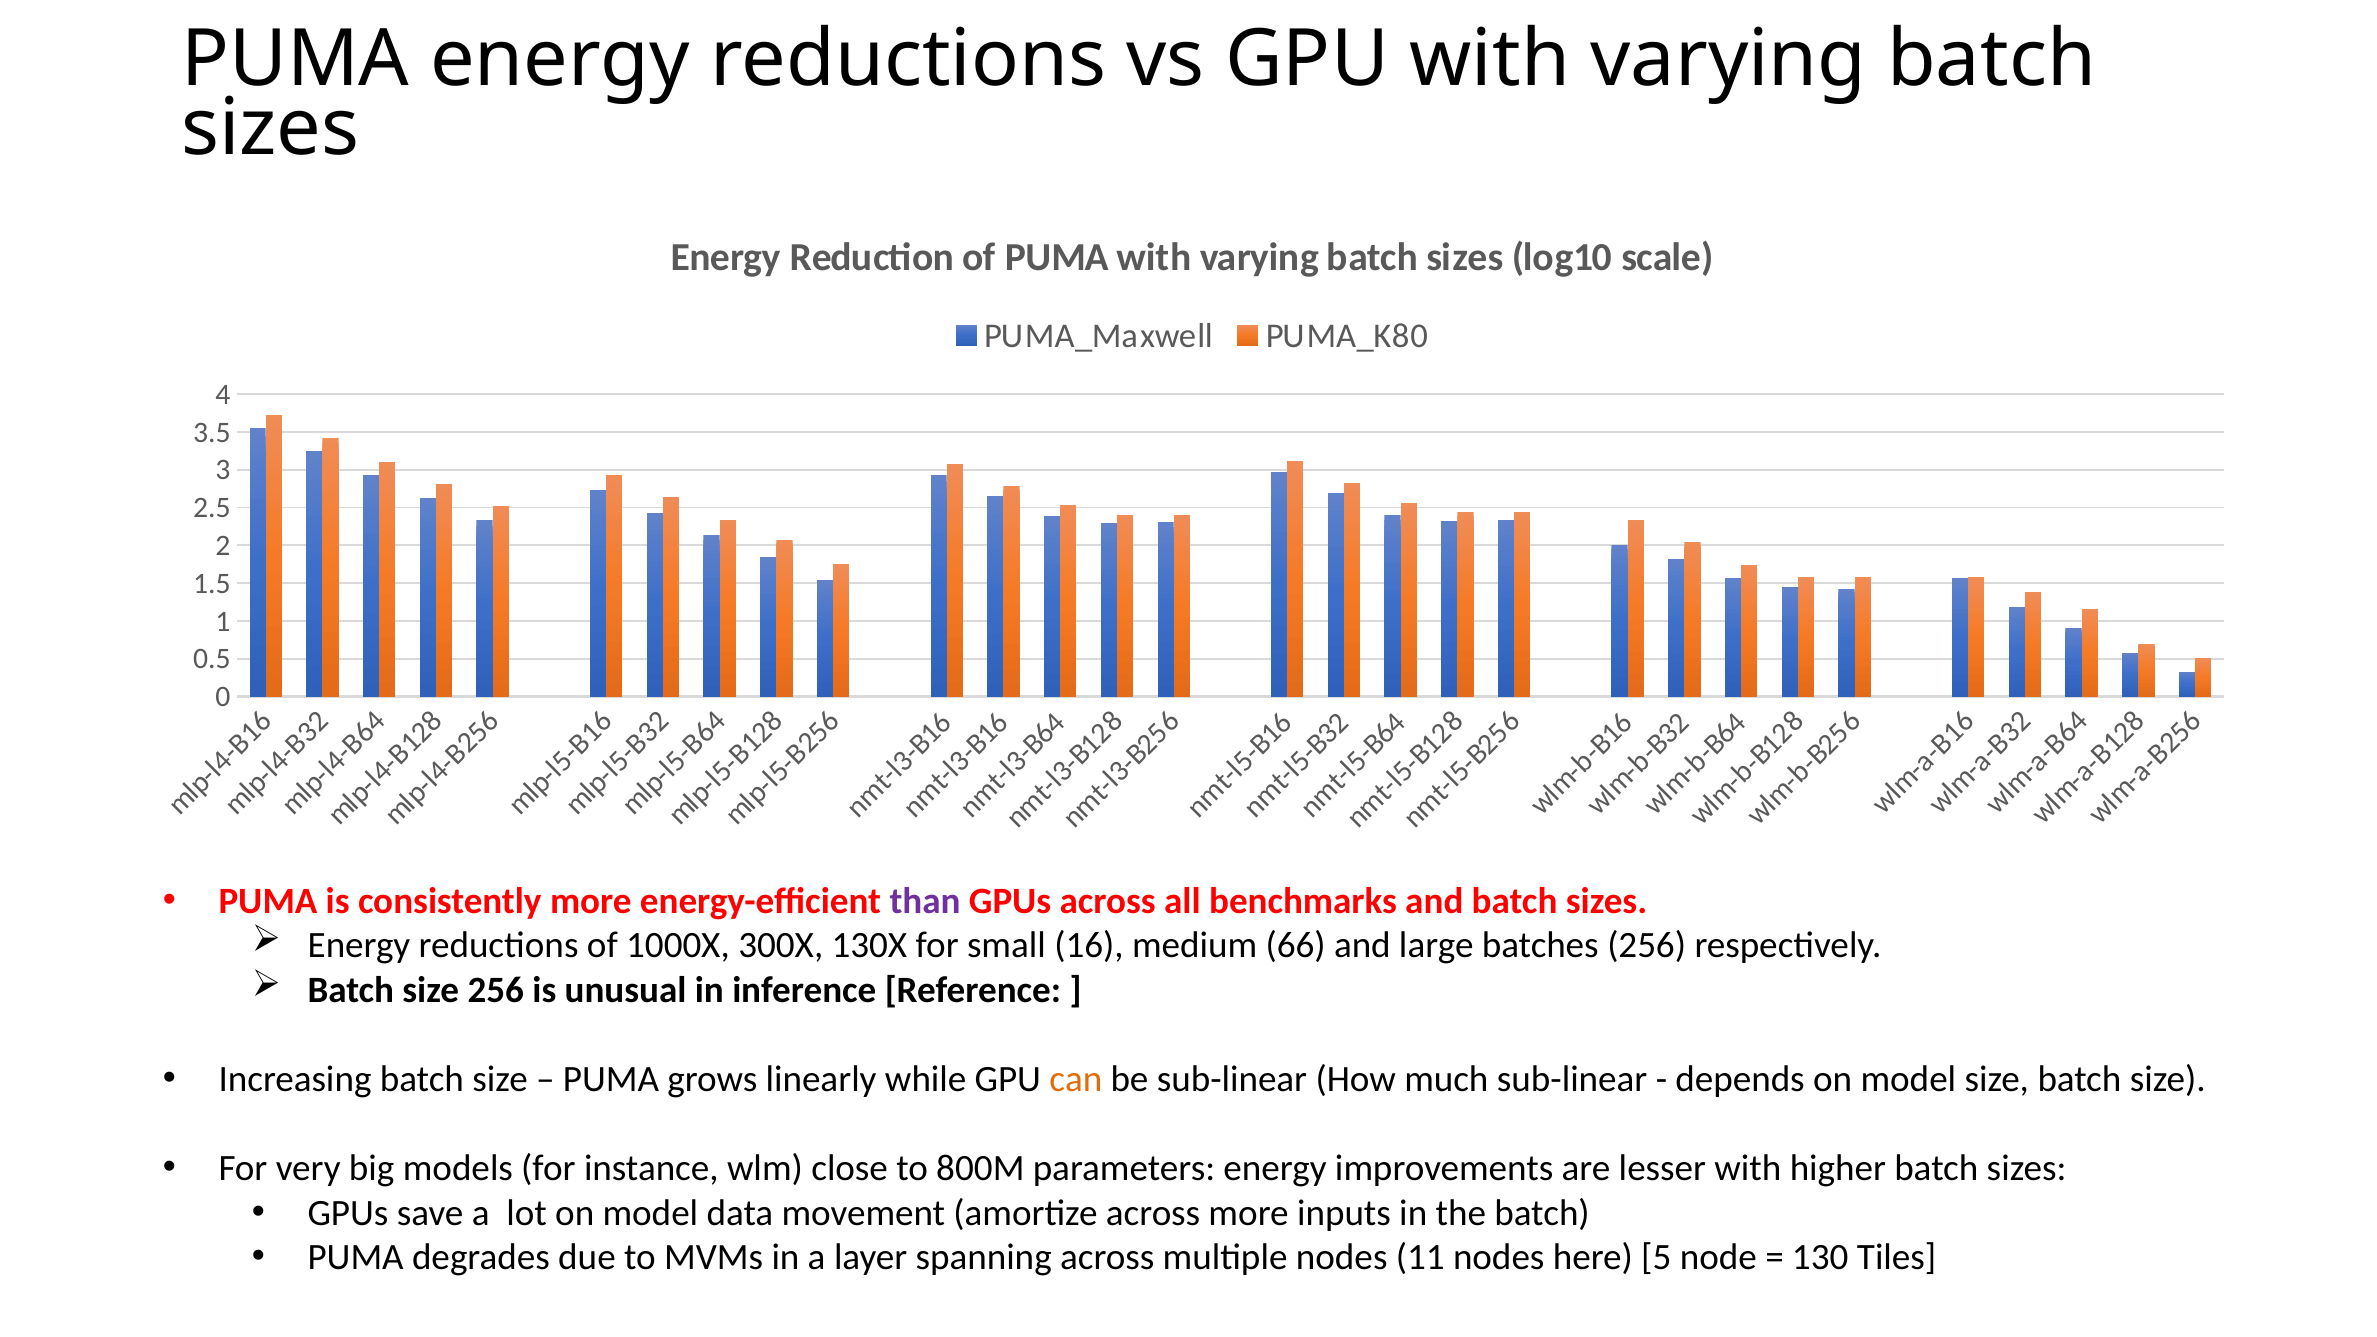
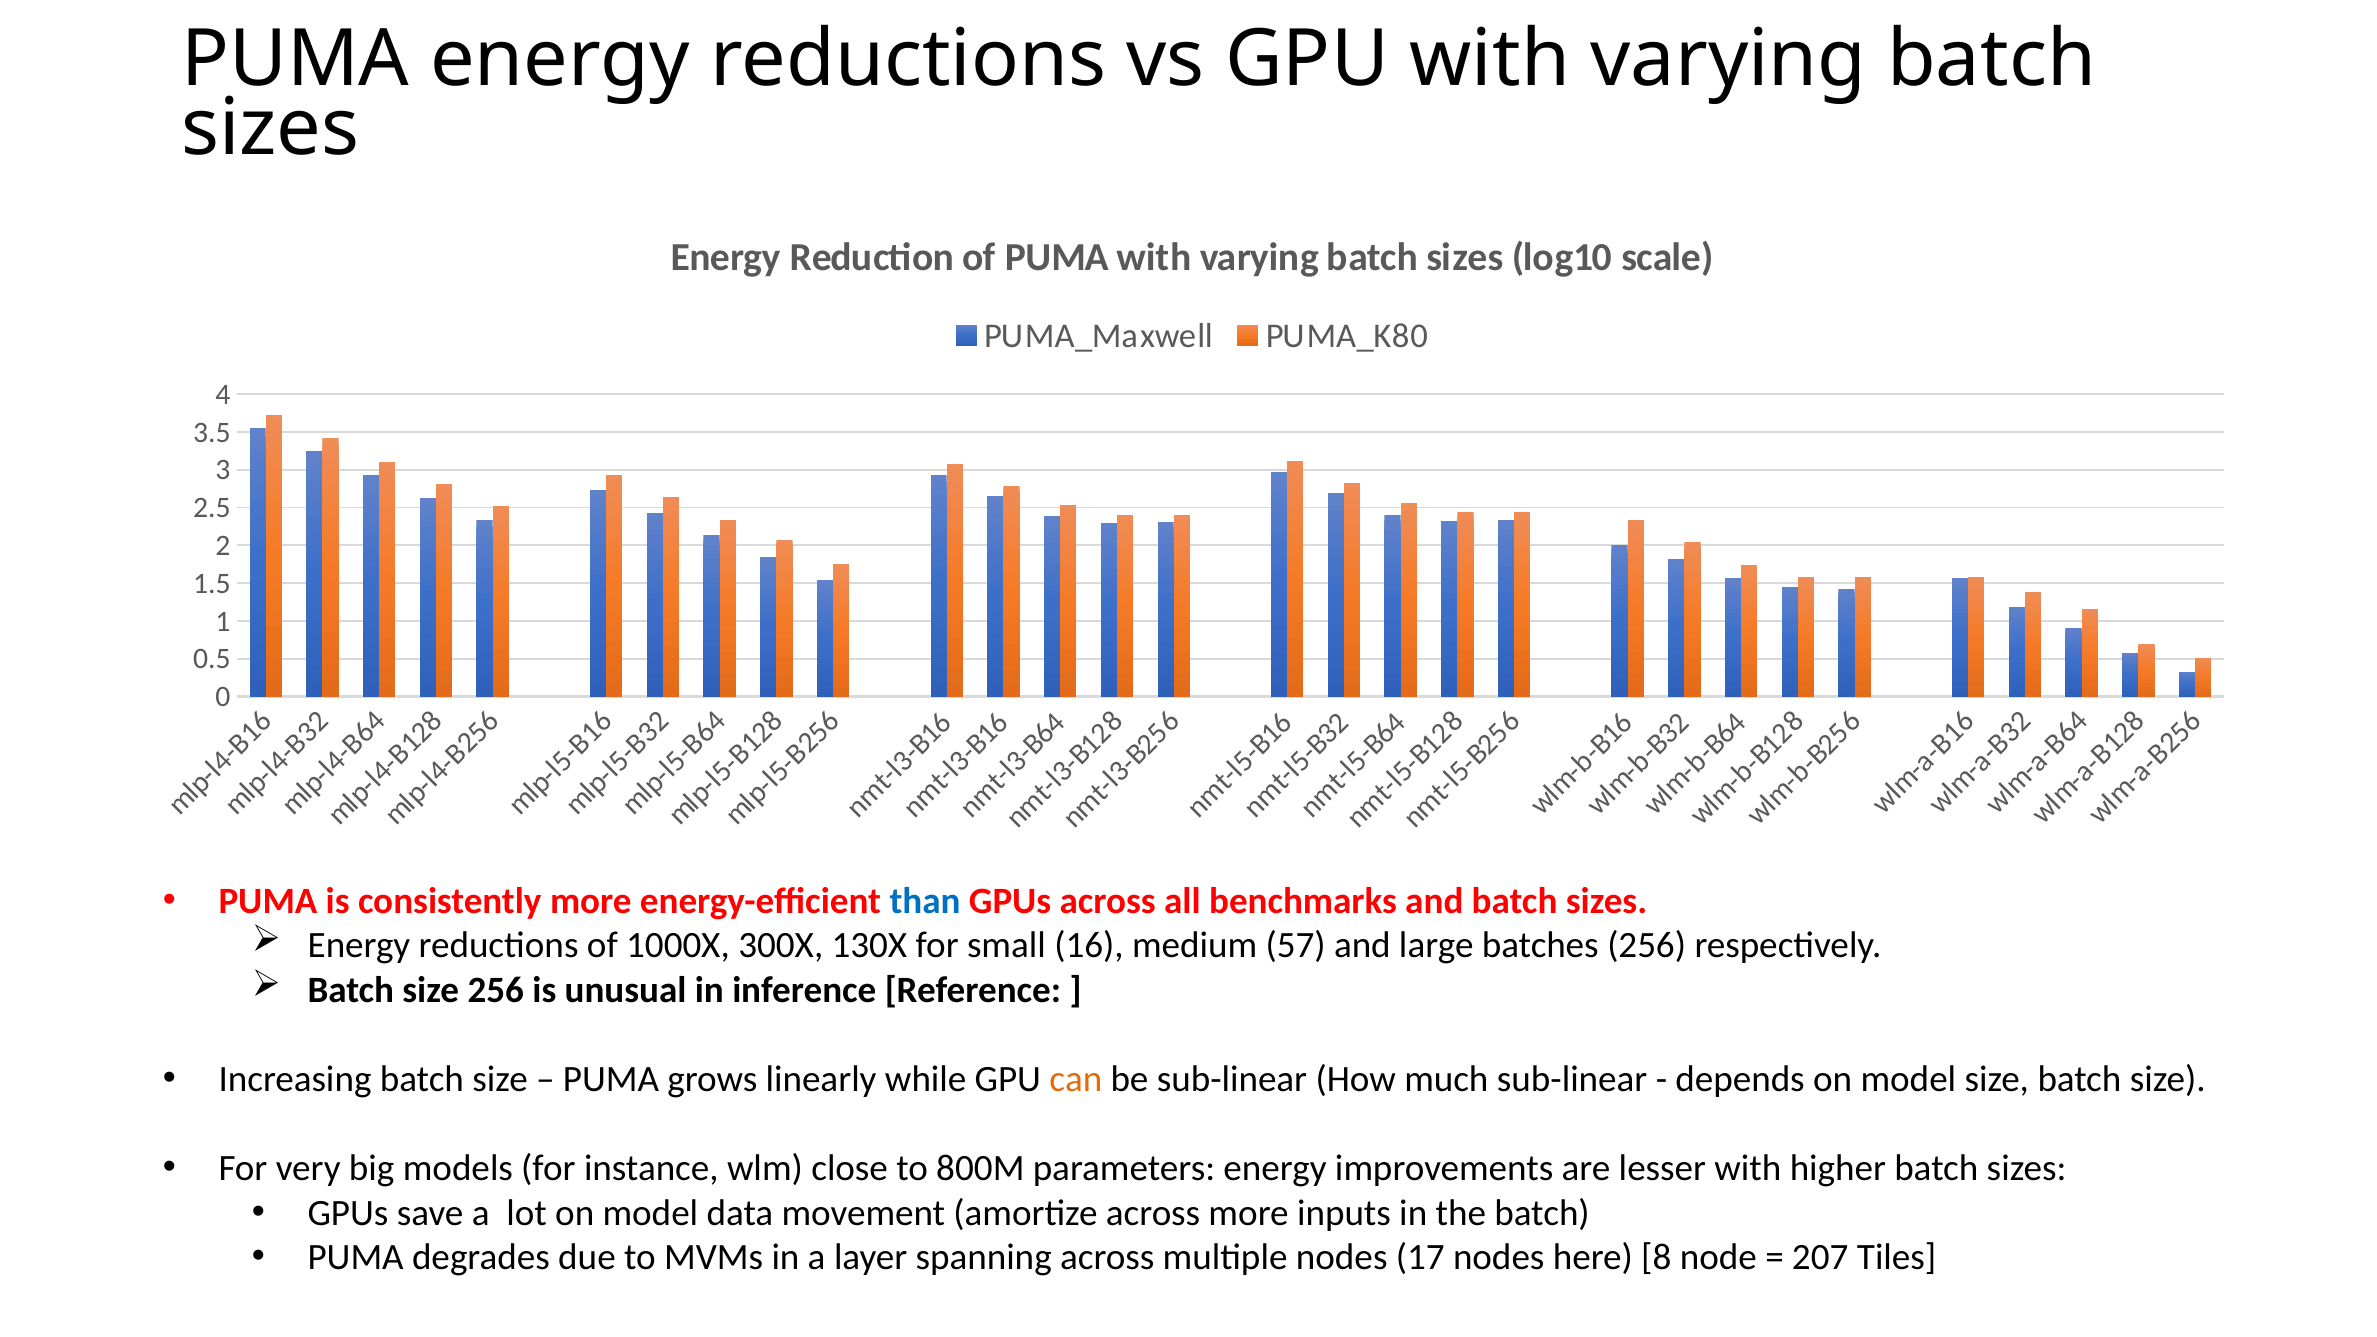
than colour: purple -> blue (925, 901)
66: 66 -> 57 (1296, 946)
11: 11 -> 17 (1420, 1258)
here 5: 5 -> 8 (1656, 1258)
130: 130 -> 207 (1820, 1258)
